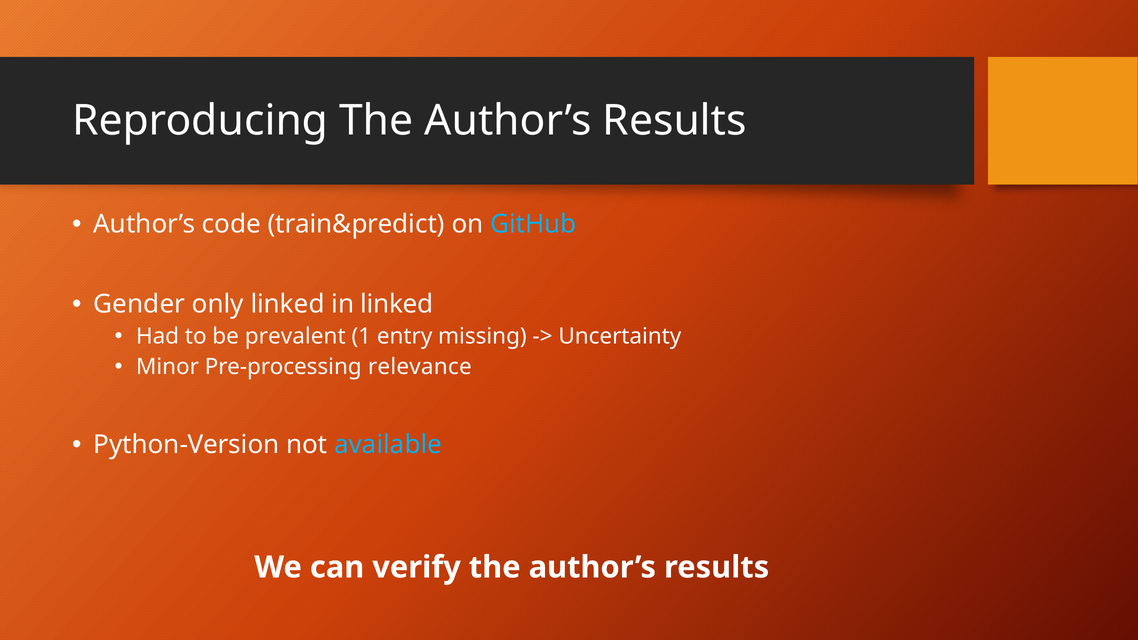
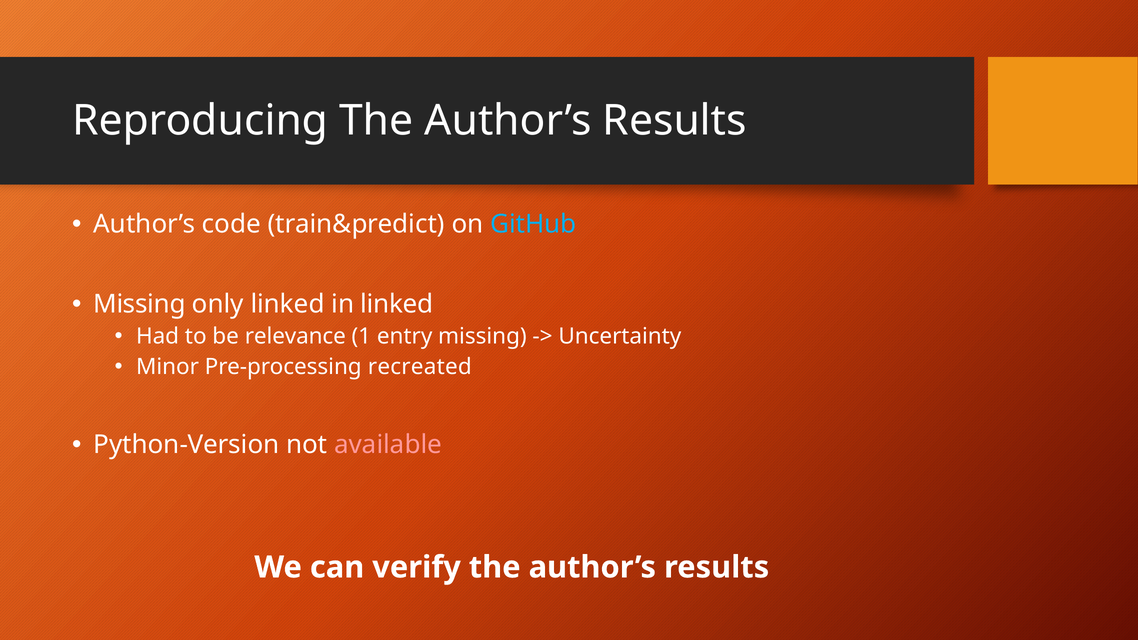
Gender: Gender -> Missing (139, 304)
prevalent: prevalent -> relevance (295, 337)
relevance: relevance -> recreated (420, 367)
available colour: light blue -> pink (388, 445)
